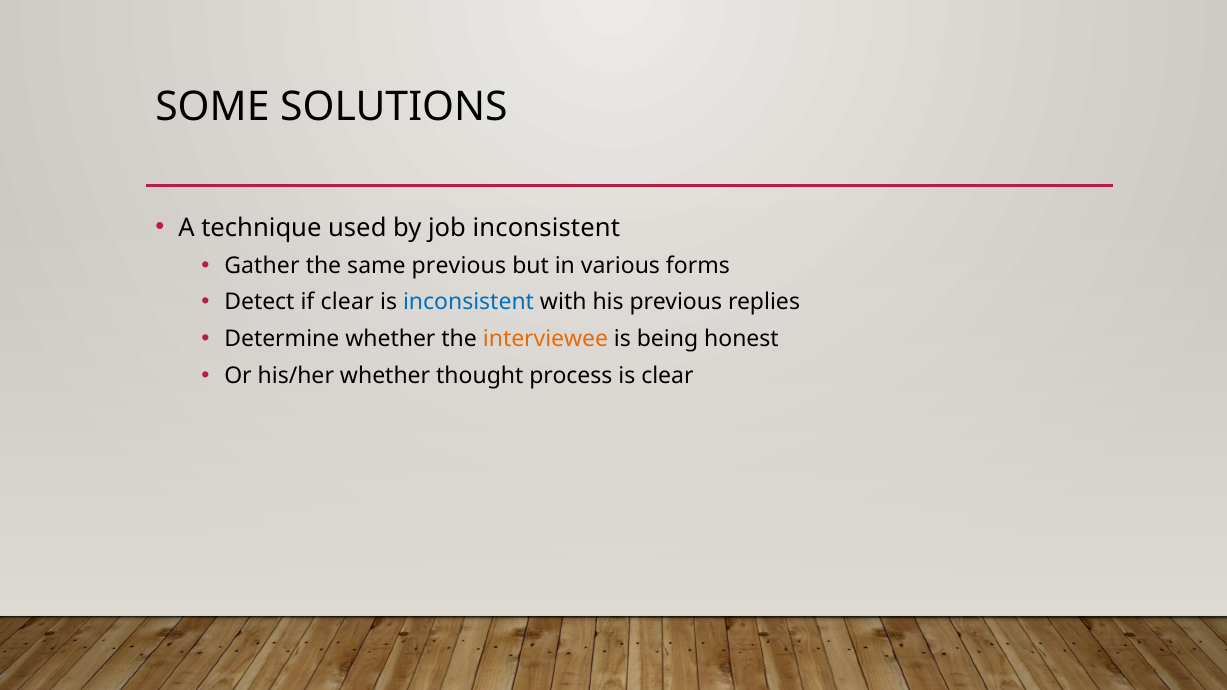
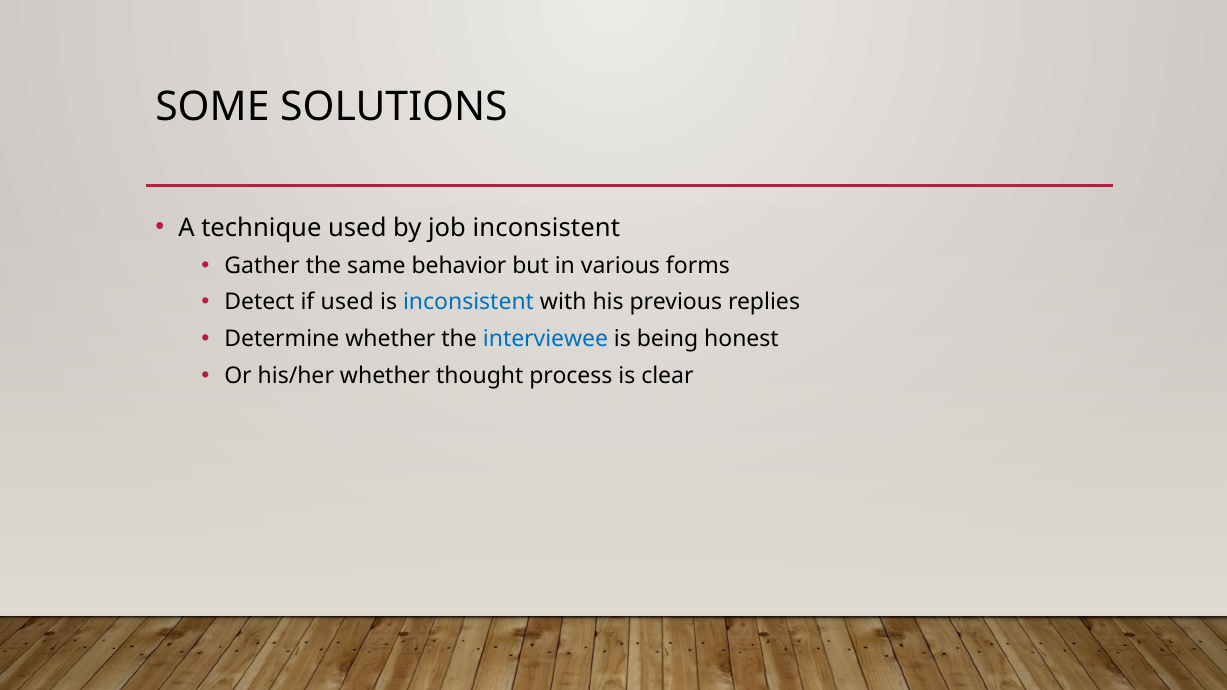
same previous: previous -> behavior (459, 266)
if clear: clear -> used (347, 302)
interviewee colour: orange -> blue (545, 339)
